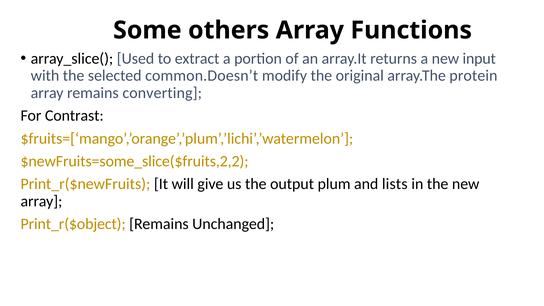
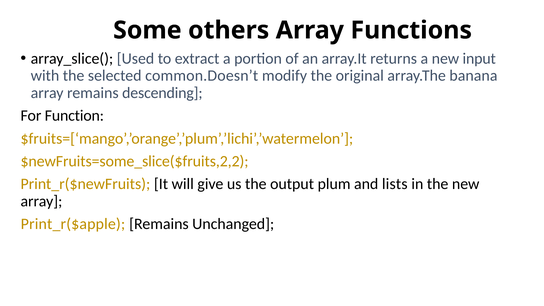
protein: protein -> banana (473, 76)
converting: converting -> descending (162, 93)
Contrast: Contrast -> Function (74, 116)
Print_r($object: Print_r($object -> Print_r($apple (73, 224)
